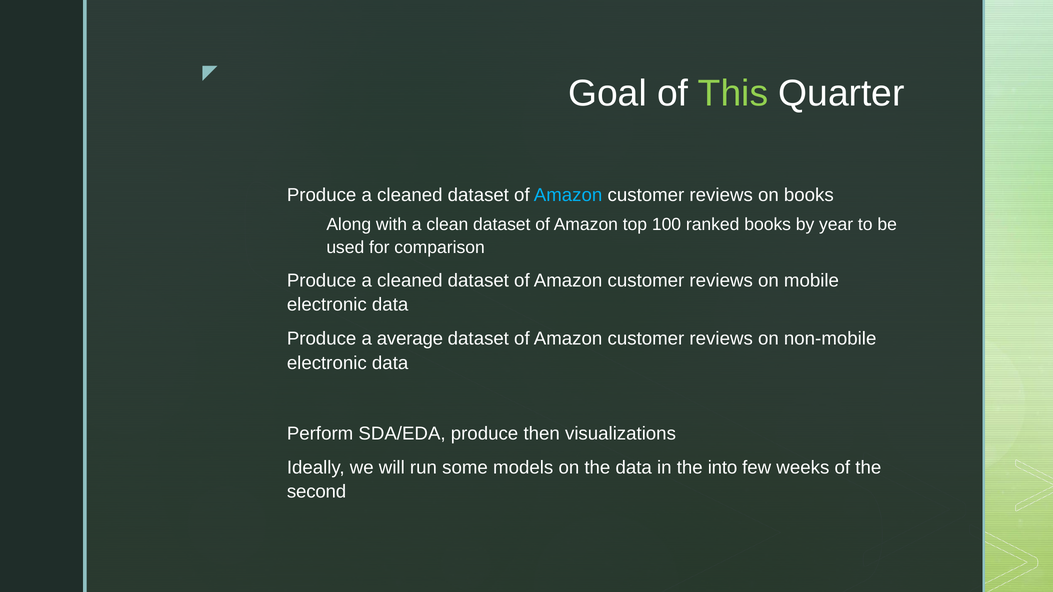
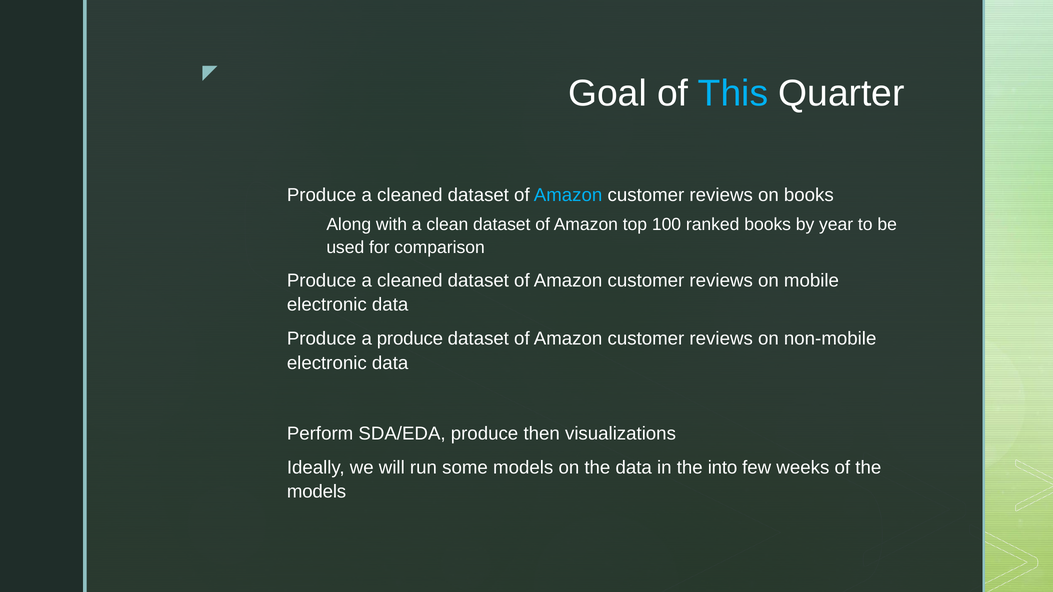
This colour: light green -> light blue (733, 94)
a average: average -> produce (410, 339)
second: second -> models (317, 492)
